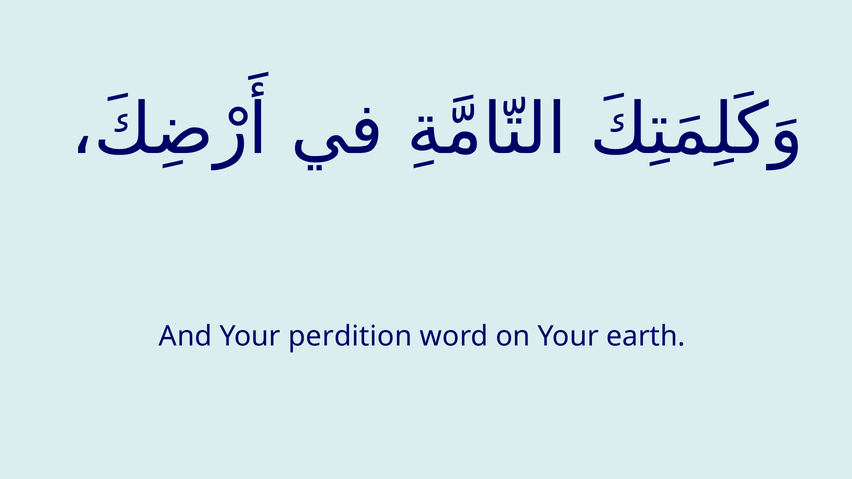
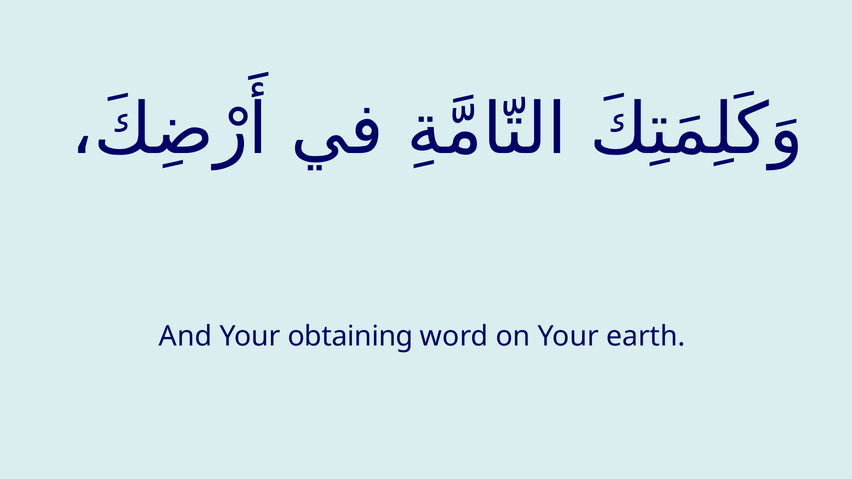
perdition: perdition -> obtaining (350, 336)
